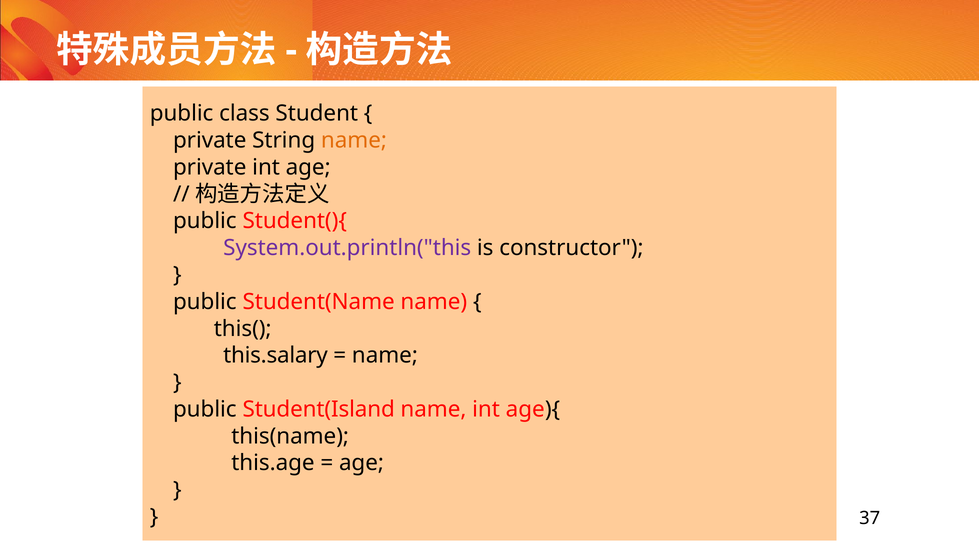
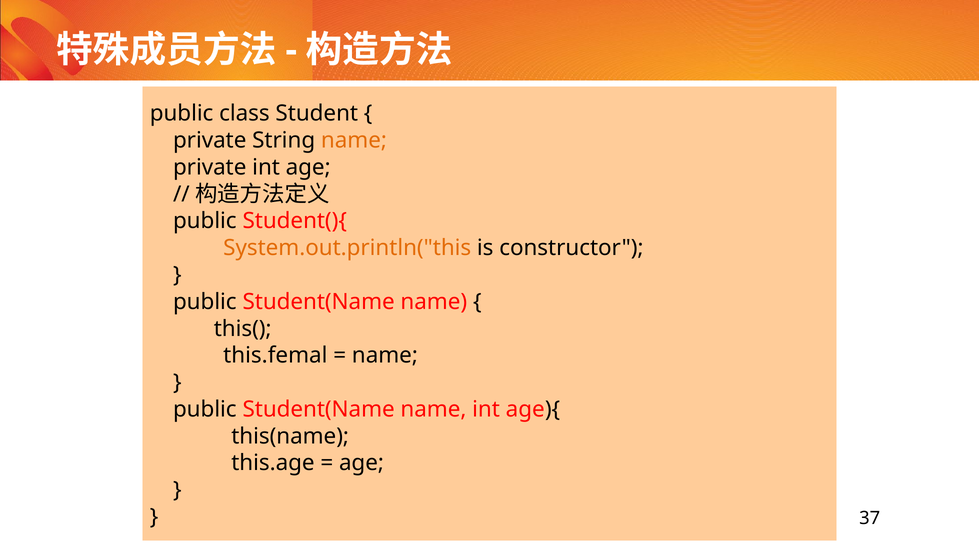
System.out.println("this colour: purple -> orange (347, 248)
this.salary: this.salary -> this.femal (275, 356)
Student(Island: Student(Island -> Student(Name (319, 410)
